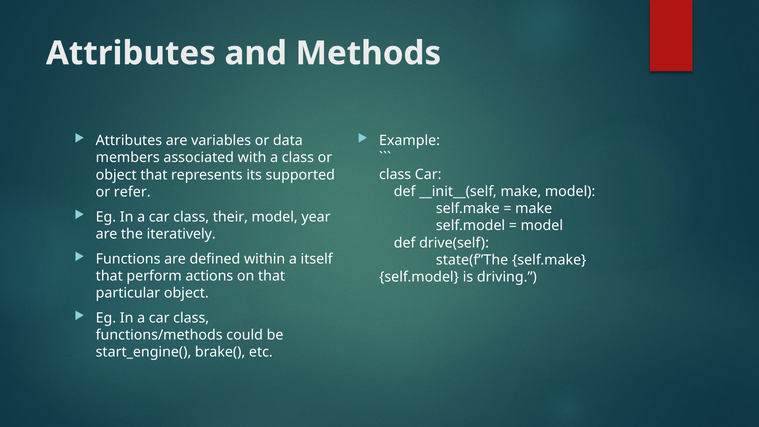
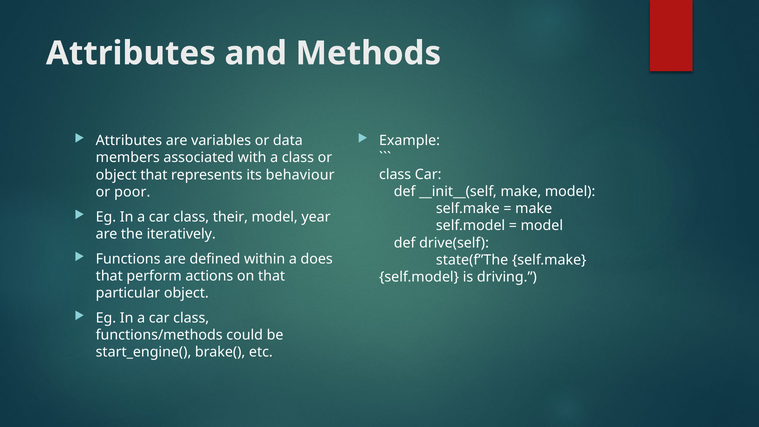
supported: supported -> behaviour (300, 175)
refer: refer -> poor (132, 192)
itself: itself -> does (317, 259)
